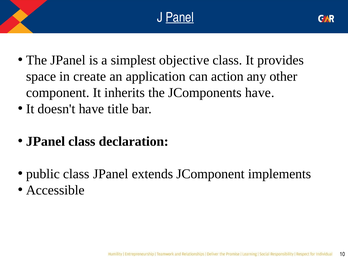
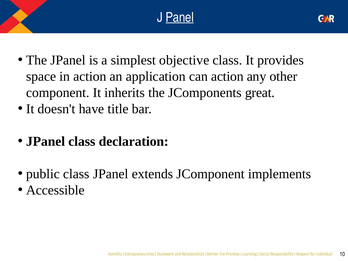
in create: create -> action (90, 76)
JComponents have: have -> great (260, 93)
